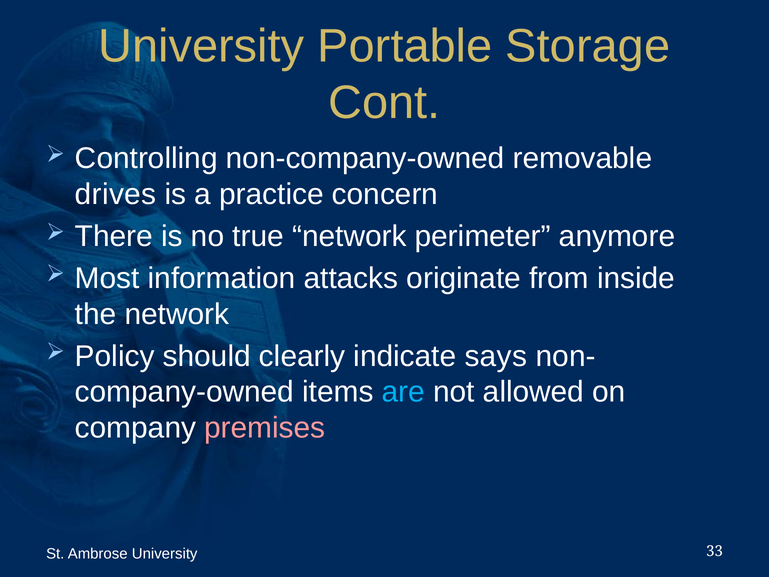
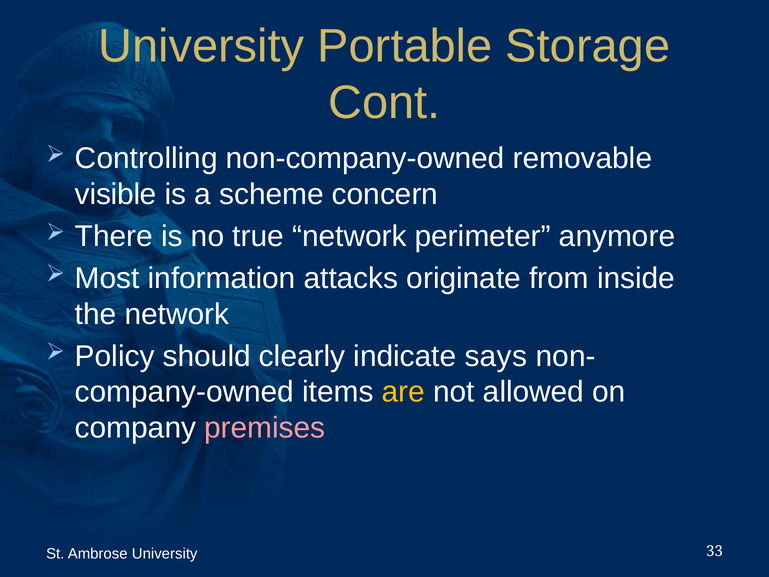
drives: drives -> visible (116, 194)
practice: practice -> scheme (271, 194)
are colour: light blue -> yellow (403, 392)
